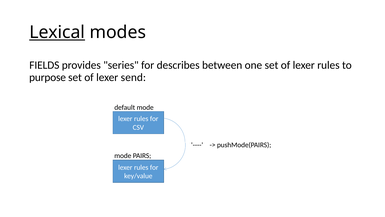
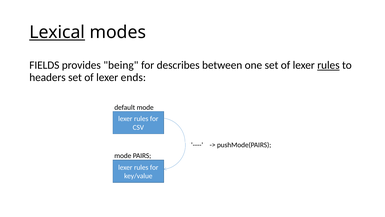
series: series -> being (121, 65)
rules underline: none -> present (328, 65)
purpose: purpose -> headers (48, 77)
send: send -> ends (133, 77)
